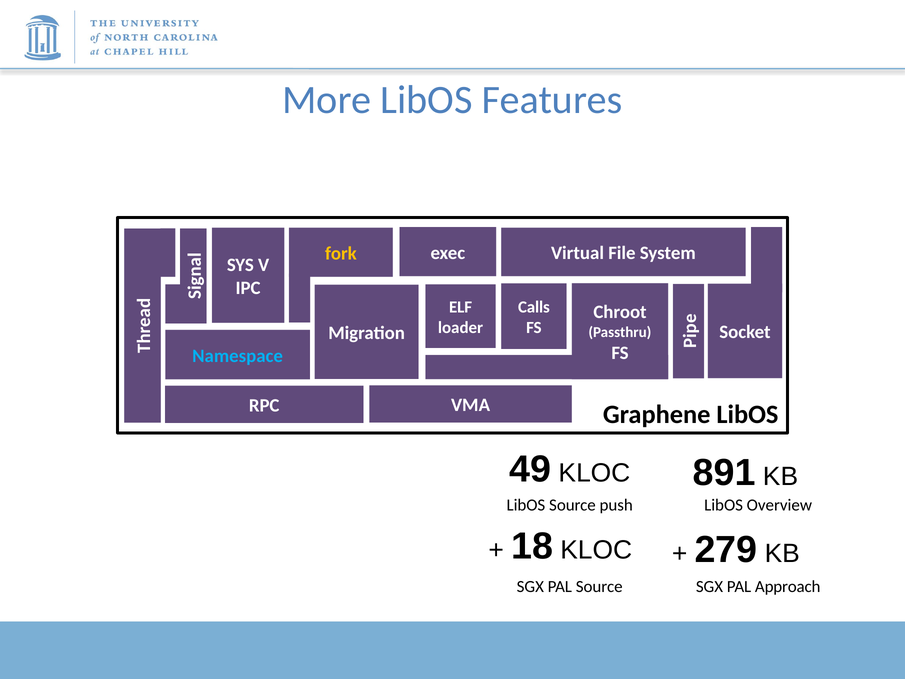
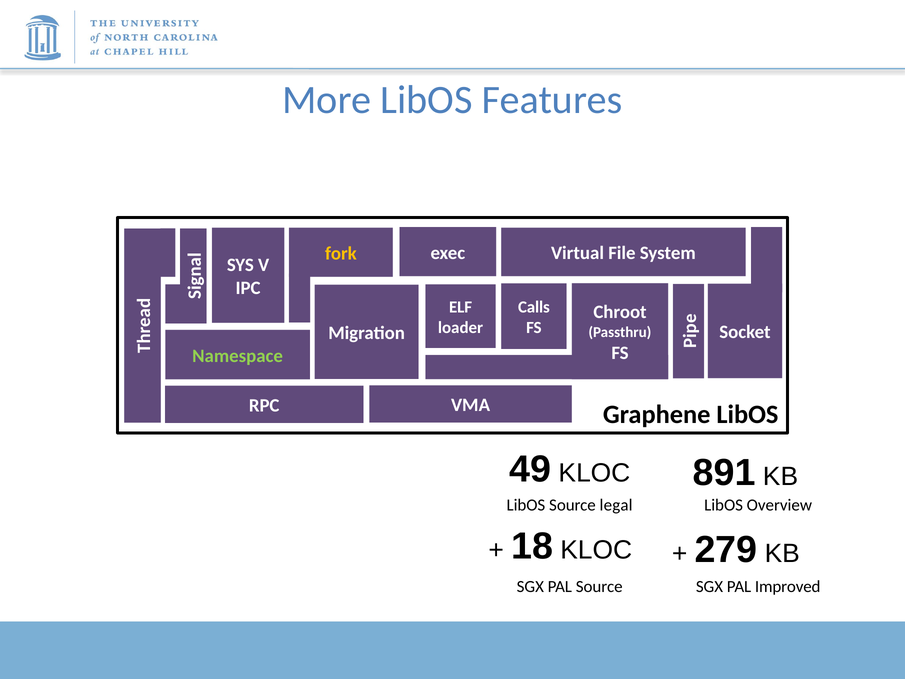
Namespace colour: light blue -> light green (238, 356)
push: push -> legal (616, 505)
Approach: Approach -> Improved (788, 586)
